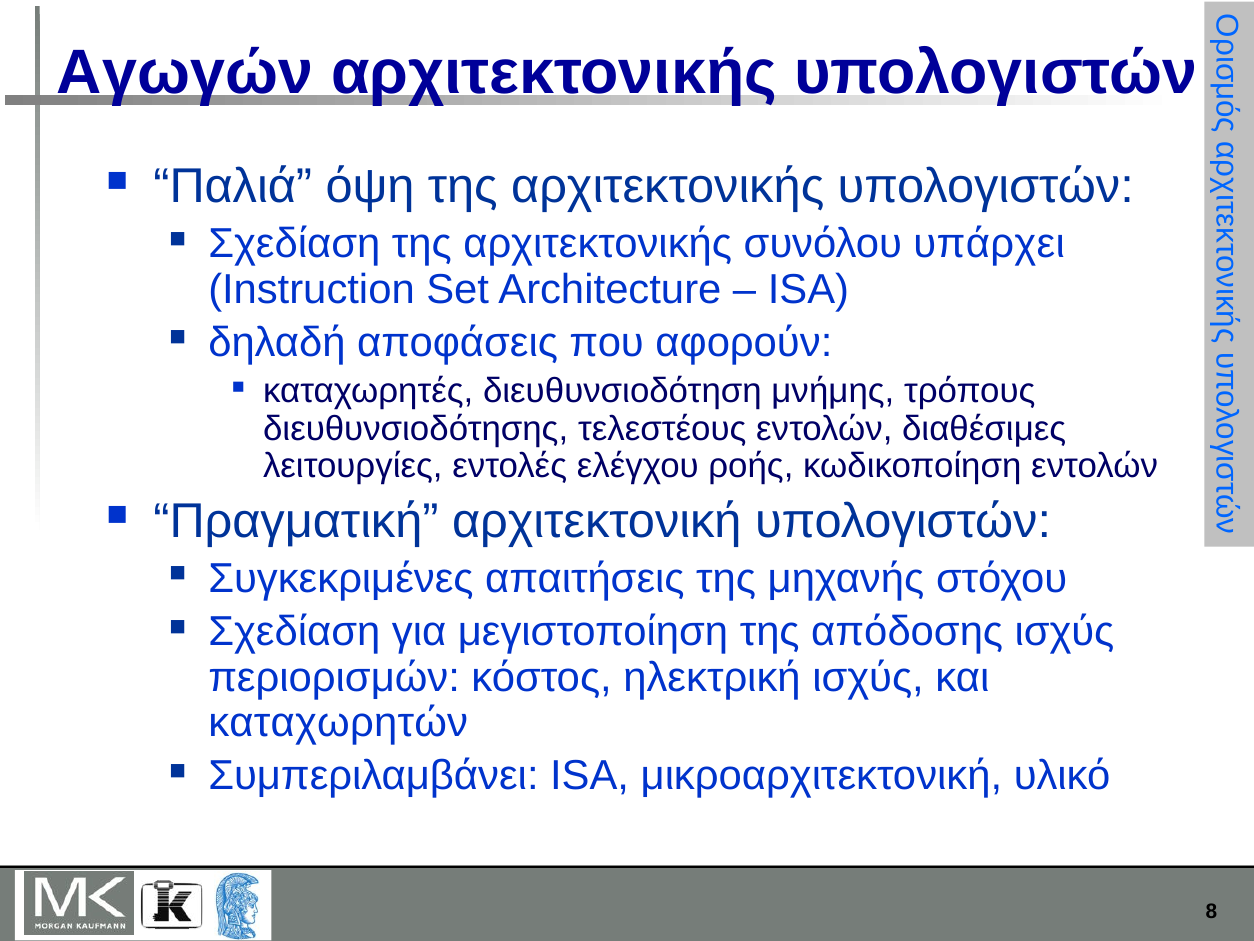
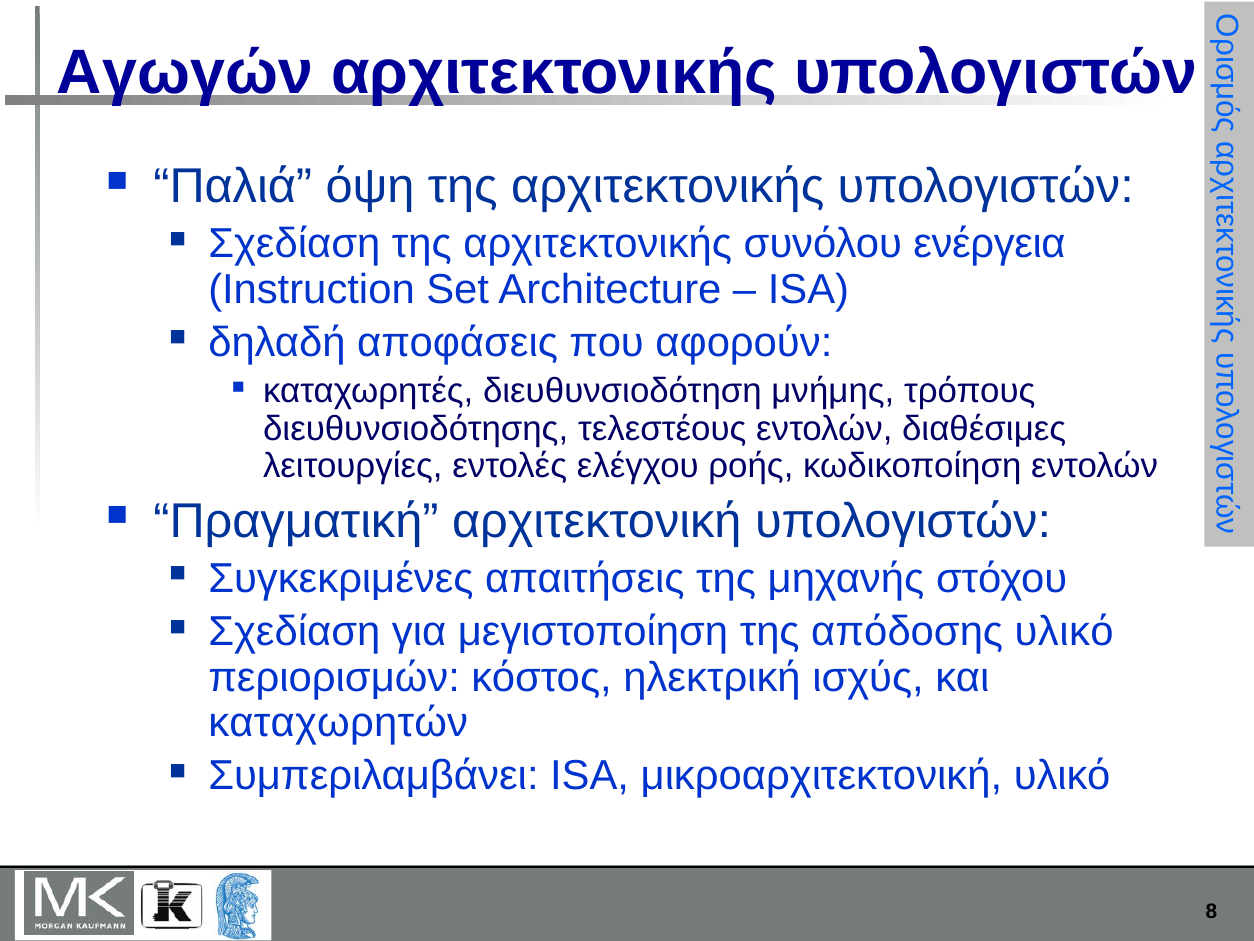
υπάρχει: υπάρχει -> ενέργεια (990, 244)
απόδοσης ισχύς: ισχύς -> υλικό (1064, 632)
